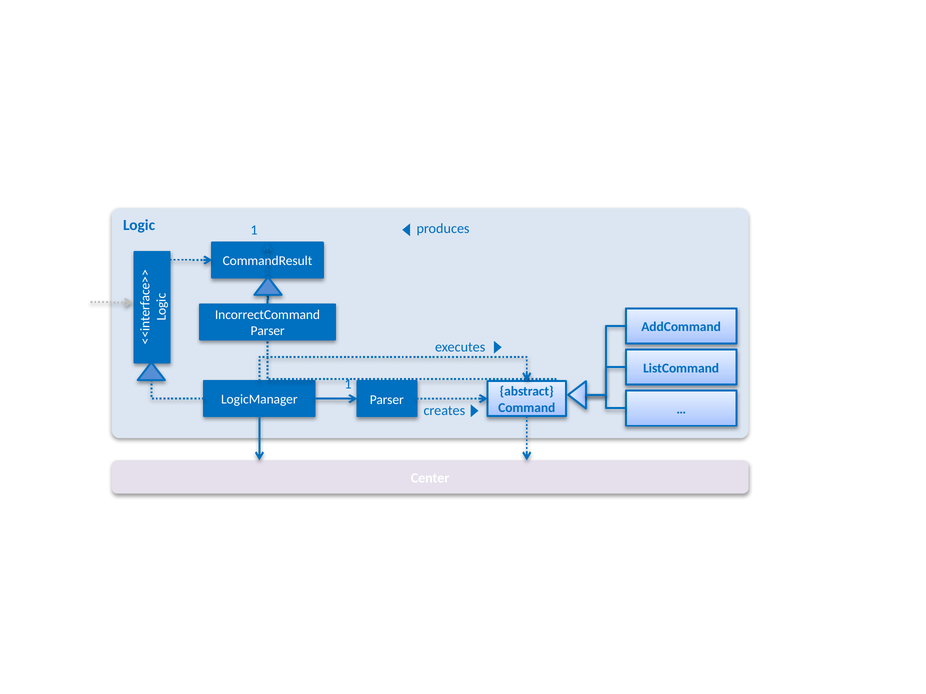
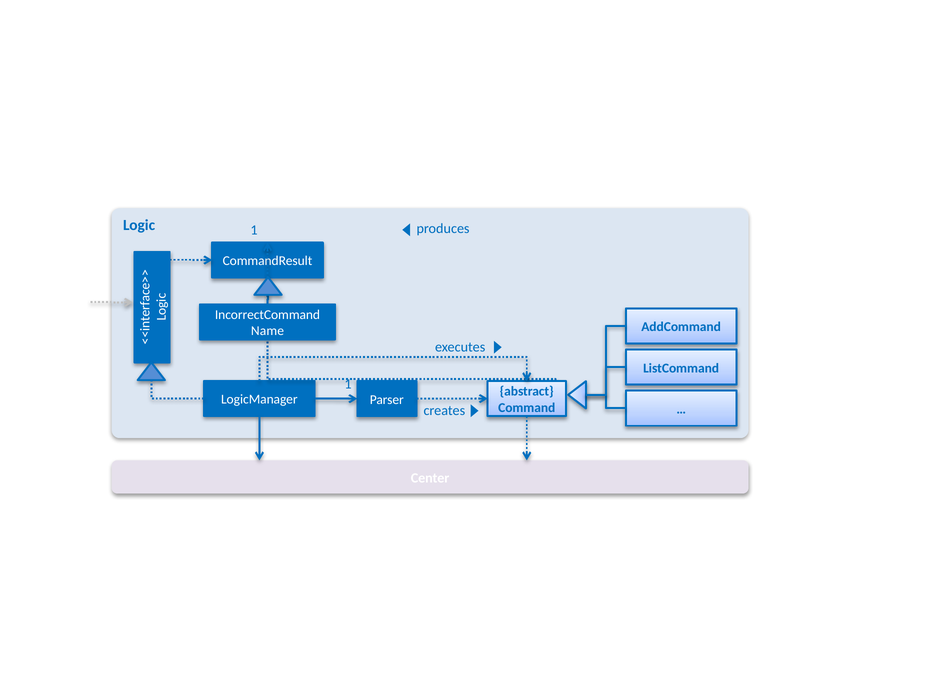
Parser: Parser -> Name (267, 331)
